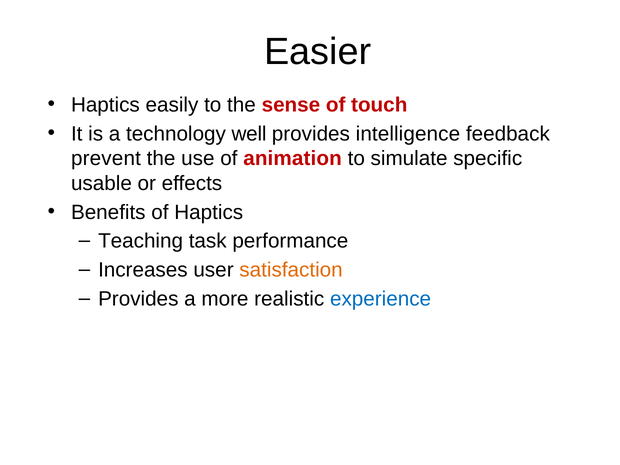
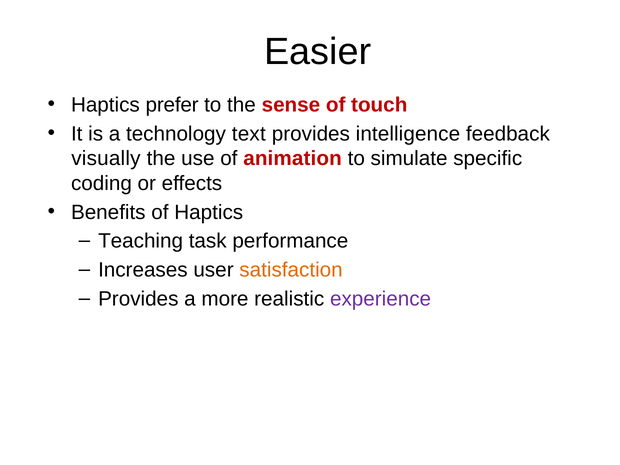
easily: easily -> prefer (172, 105)
well: well -> text (249, 134)
prevent: prevent -> visually (106, 159)
usable: usable -> coding (101, 183)
experience colour: blue -> purple (381, 299)
